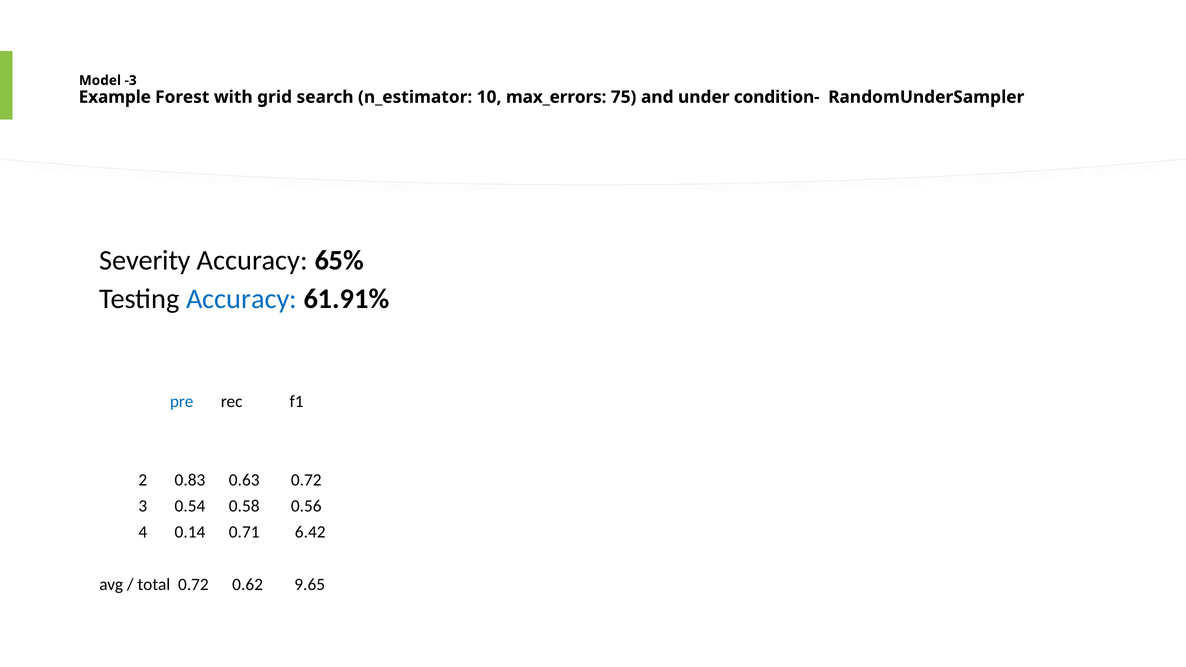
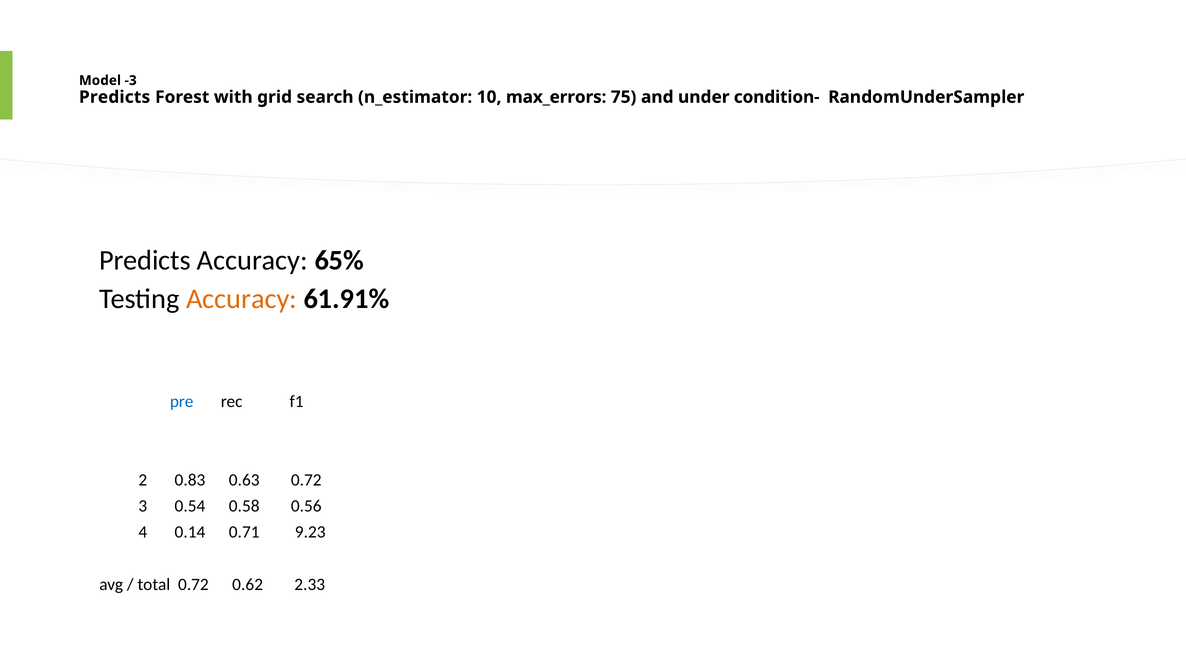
Example: Example -> Predicts (115, 97)
Severity: Severity -> Predicts (145, 261)
Accuracy colour: blue -> orange (241, 299)
6.42: 6.42 -> 9.23 (310, 532)
9.65: 9.65 -> 2.33 (310, 585)
